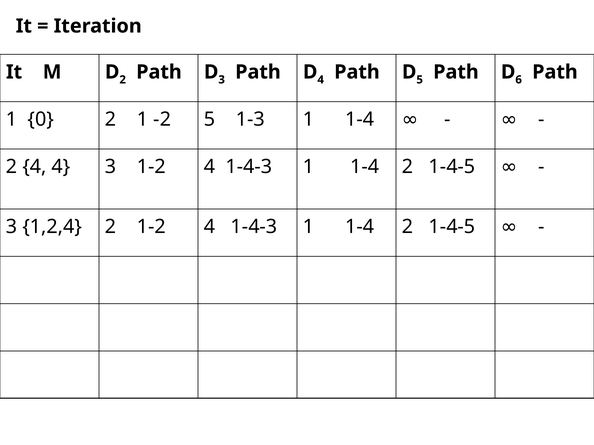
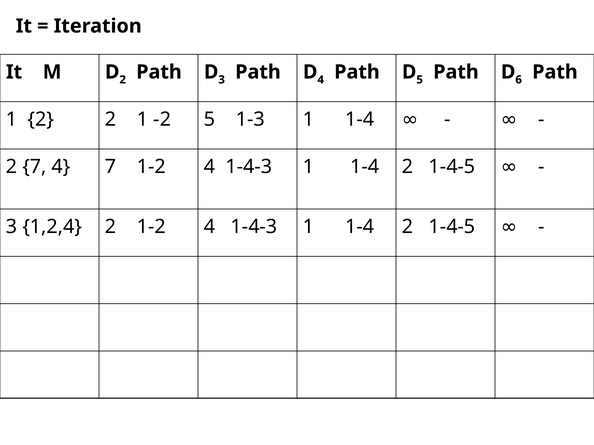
1 0: 0 -> 2 (41, 119)
2 4: 4 -> 7 (34, 167)
4 3: 3 -> 7 (111, 167)
